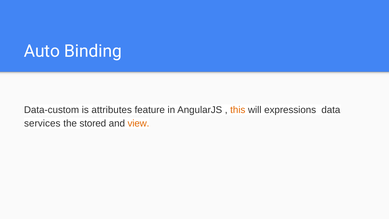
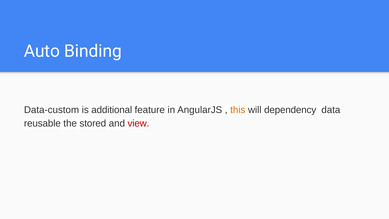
attributes: attributes -> additional (112, 110)
expressions: expressions -> dependency (290, 110)
services: services -> reusable (42, 123)
view colour: orange -> red (138, 123)
